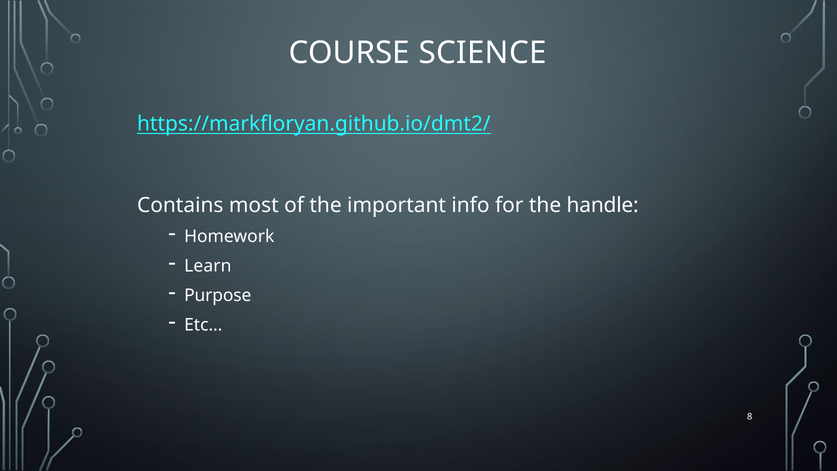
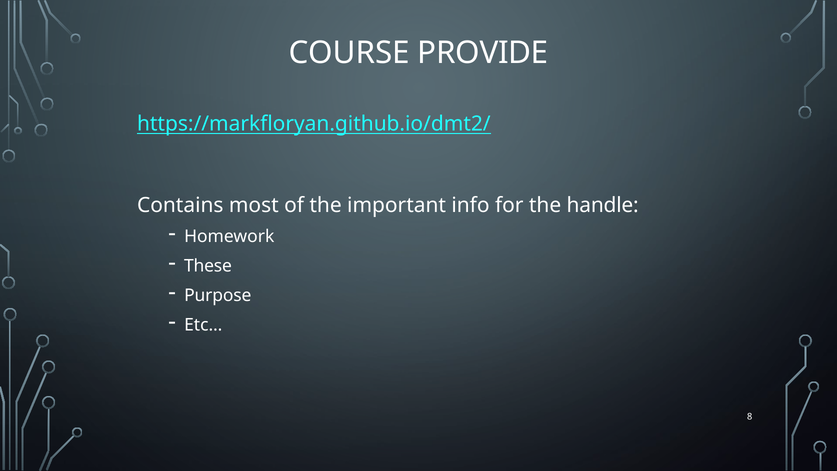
SCIENCE: SCIENCE -> PROVIDE (483, 53)
Learn: Learn -> These (208, 266)
